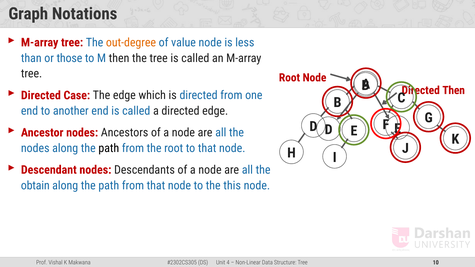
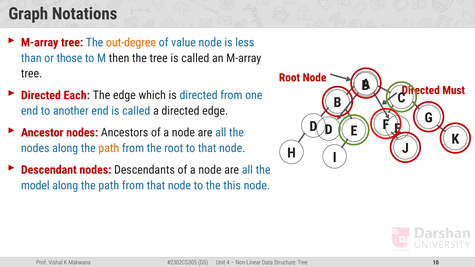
Then: Then -> Must (454, 90)
Case: Case -> Each (77, 95)
path colour: black -> orange (109, 148)
obtain: obtain -> model (35, 186)
